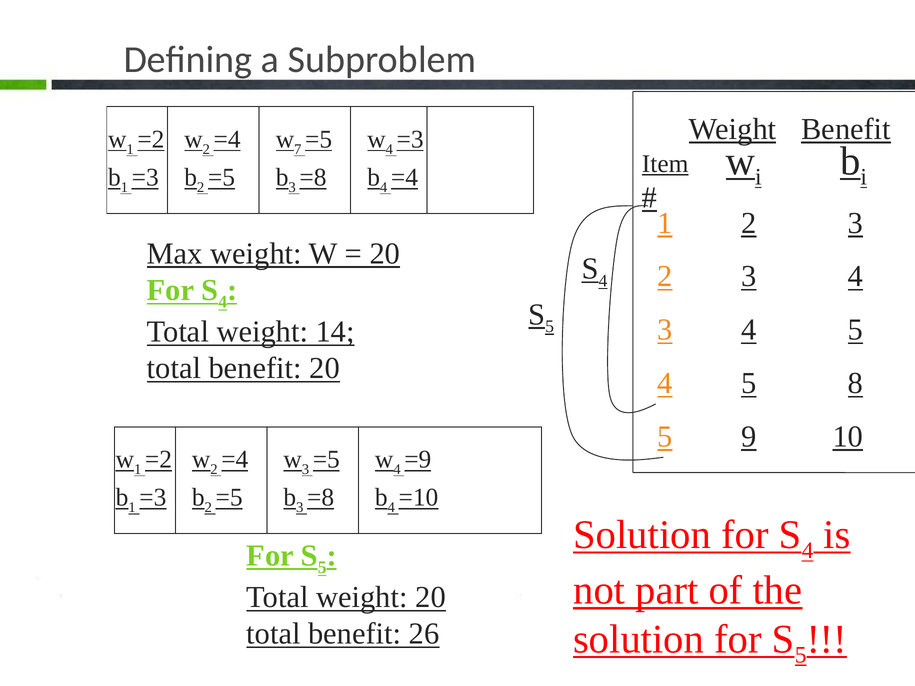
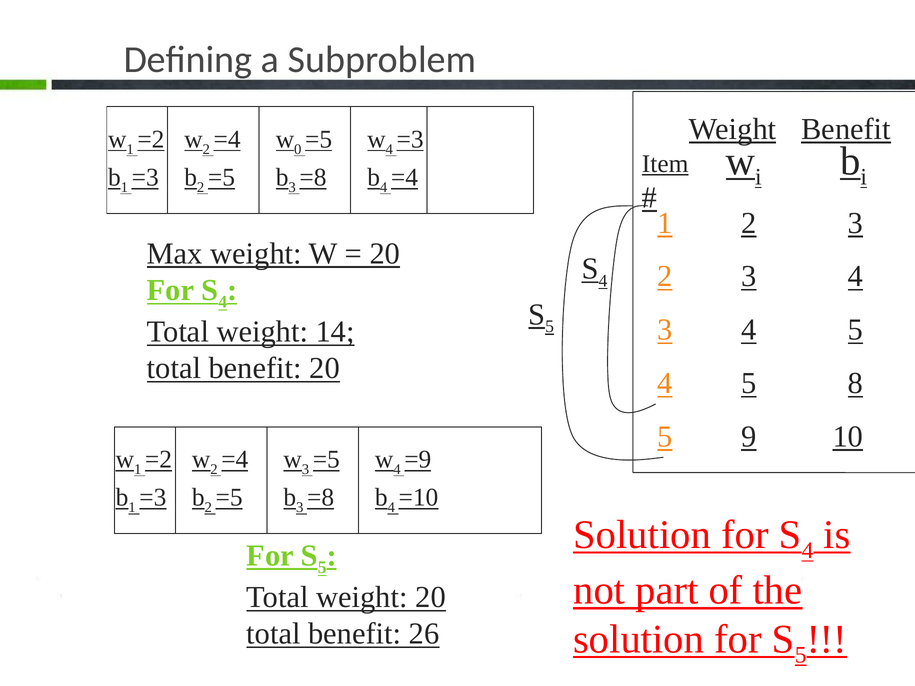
7: 7 -> 0 (298, 149)
